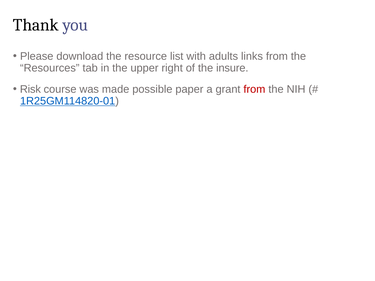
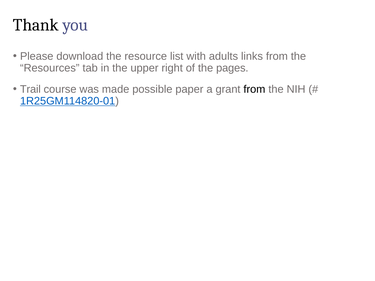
insure: insure -> pages (232, 68)
Risk: Risk -> Trail (30, 89)
from colour: red -> black (254, 89)
